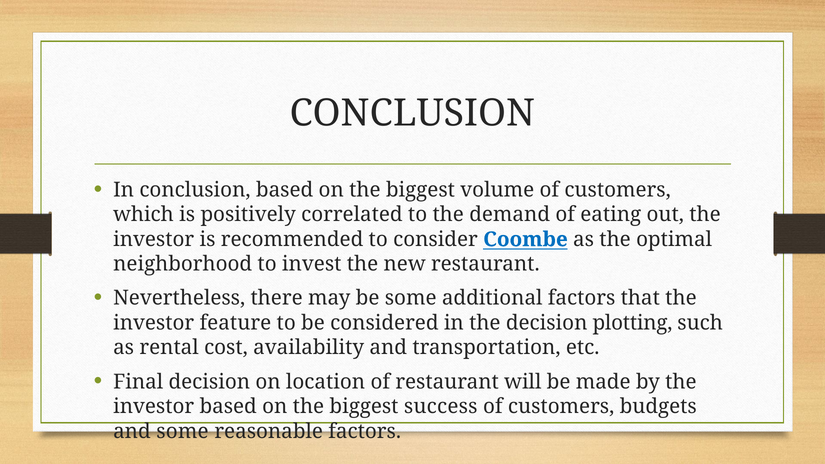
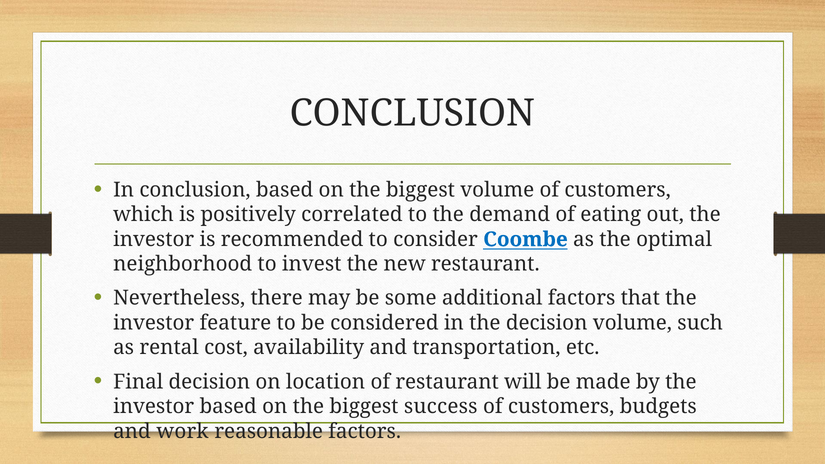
decision plotting: plotting -> volume (632, 323)
and some: some -> work (182, 431)
